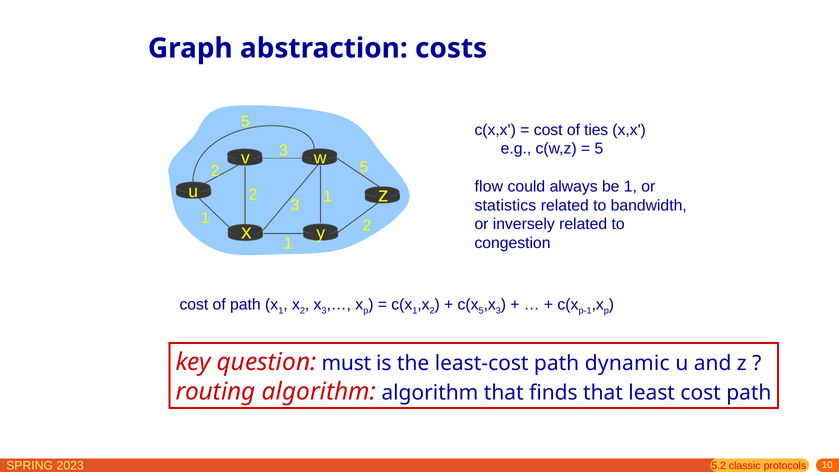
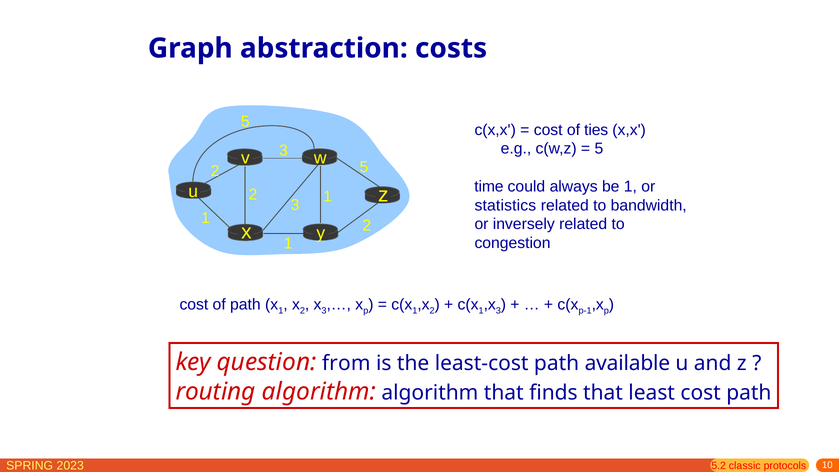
flow: flow -> time (489, 186)
5: 5 -> 1 (481, 311)
must: must -> from (346, 363)
dynamic: dynamic -> available (627, 363)
